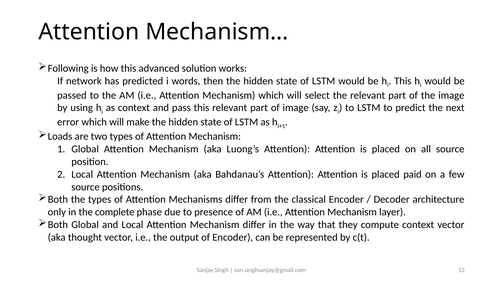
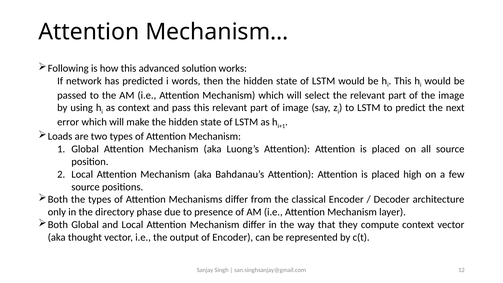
paid: paid -> high (412, 174)
complete: complete -> directory (115, 212)
